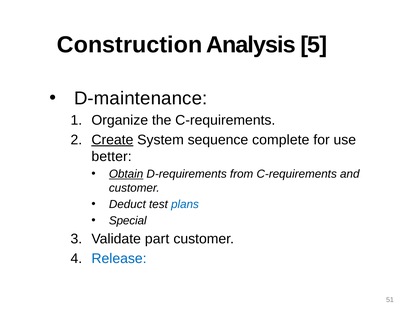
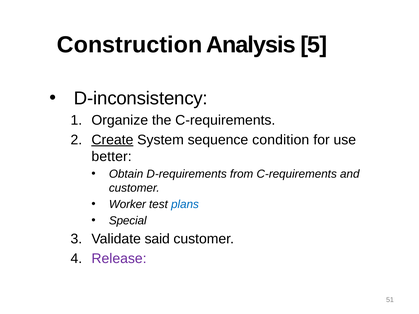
D-maintenance: D-maintenance -> D-inconsistency (141, 98)
complete: complete -> condition (281, 140)
Obtain underline: present -> none (126, 174)
Deduct: Deduct -> Worker (127, 205)
part: part -> said (157, 239)
Release colour: blue -> purple (119, 259)
